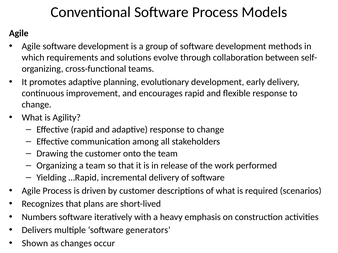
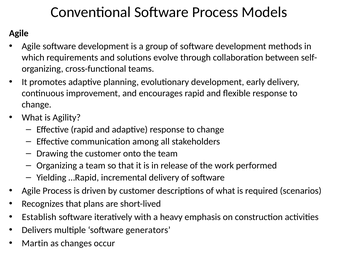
Numbers: Numbers -> Establish (39, 217)
Shown: Shown -> Martin (35, 244)
